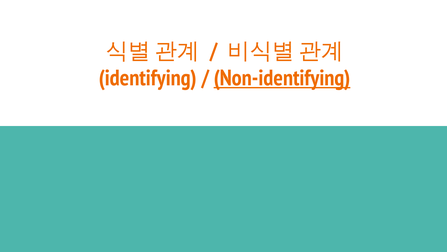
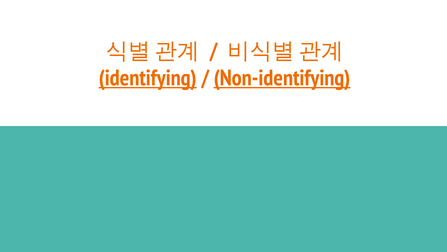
identifying underline: none -> present (148, 78)
